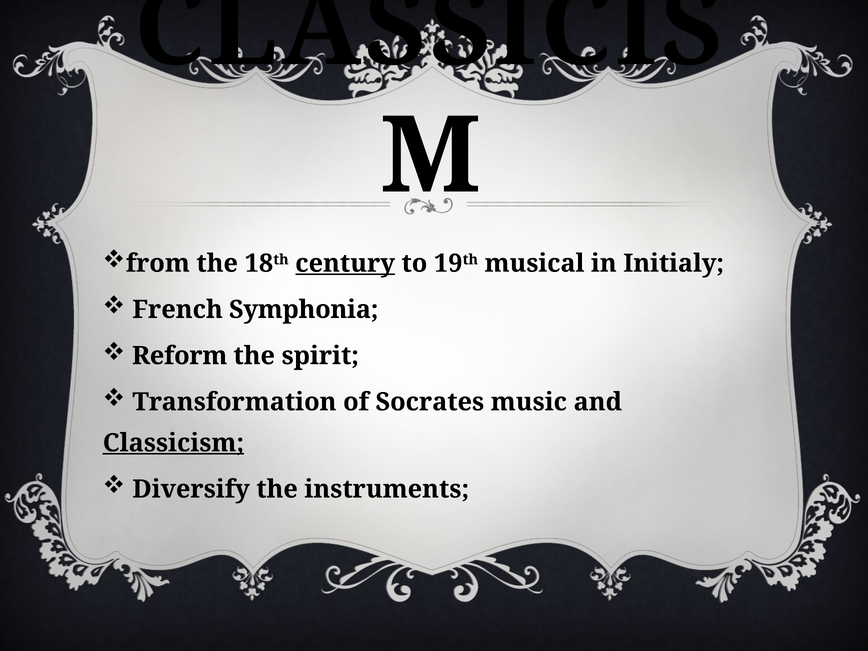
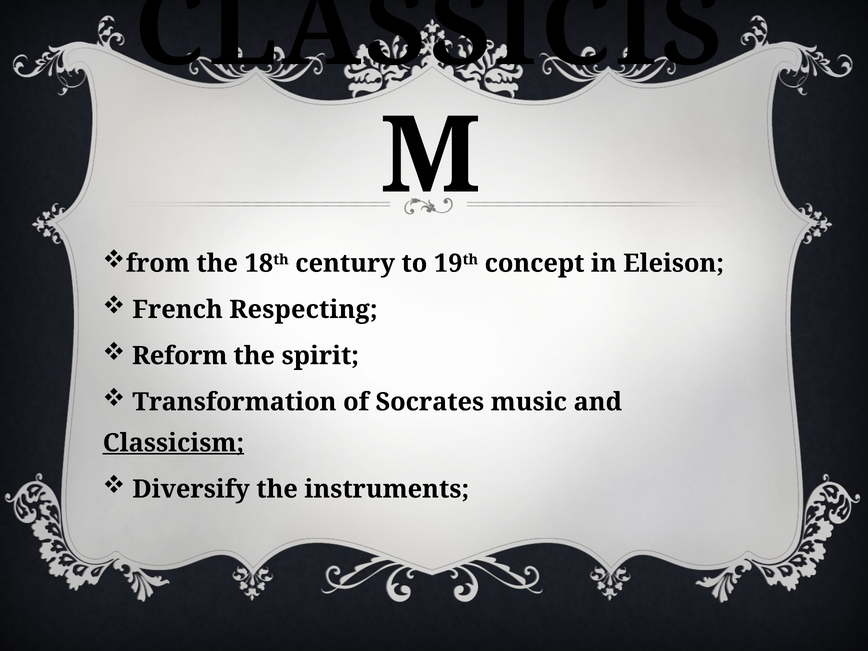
century underline: present -> none (345, 263)
musical: musical -> concept (535, 263)
Initialy: Initialy -> Eleison (674, 263)
Symphonia: Symphonia -> Respecting (303, 310)
